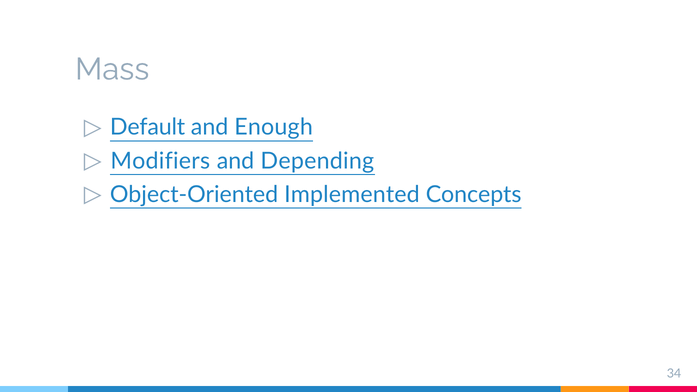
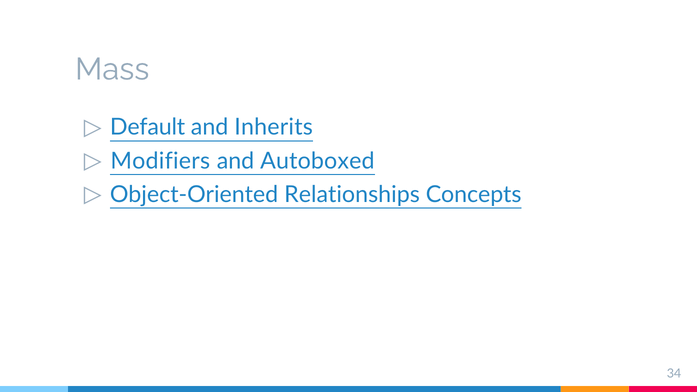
Enough: Enough -> Inherits (274, 127)
Depending: Depending -> Autoboxed (317, 161)
Implemented: Implemented -> Relationships (352, 195)
